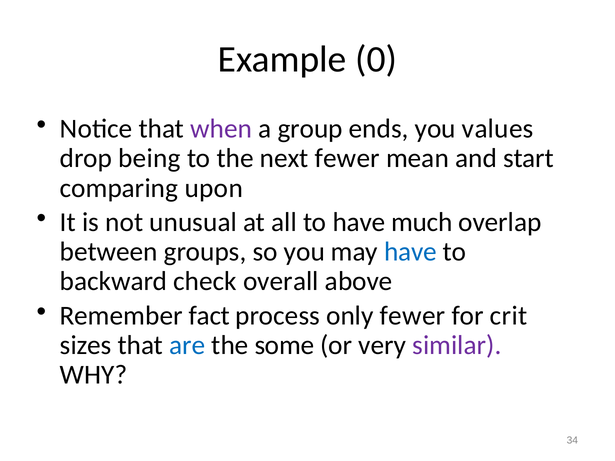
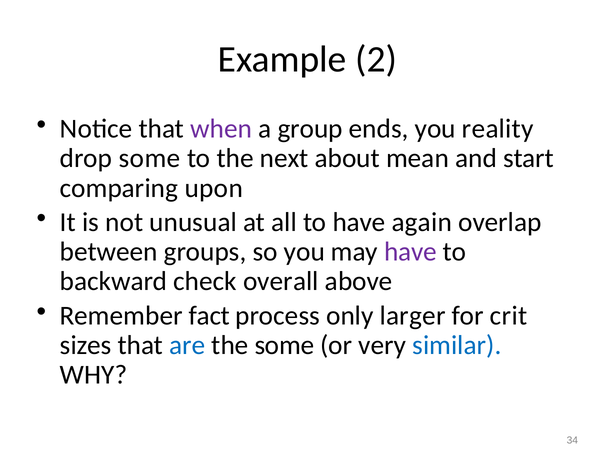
0: 0 -> 2 (376, 60)
values: values -> reality (498, 129)
drop being: being -> some (150, 159)
next fewer: fewer -> about (347, 159)
much: much -> again (422, 223)
have colour: blue -> purple (410, 252)
only fewer: fewer -> larger (413, 316)
similar colour: purple -> blue (457, 346)
